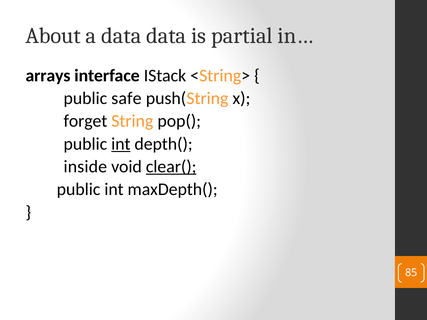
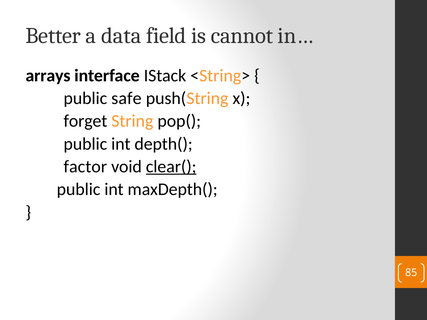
About: About -> Better (53, 36)
data data: data -> field (166, 36)
partial: partial -> cannot (242, 36)
int underline: present -> none (121, 144)
inside: inside -> factor (85, 167)
